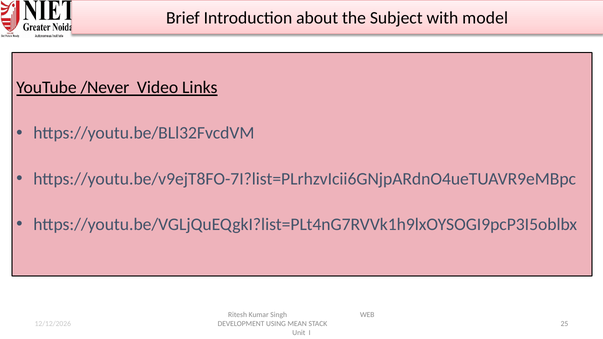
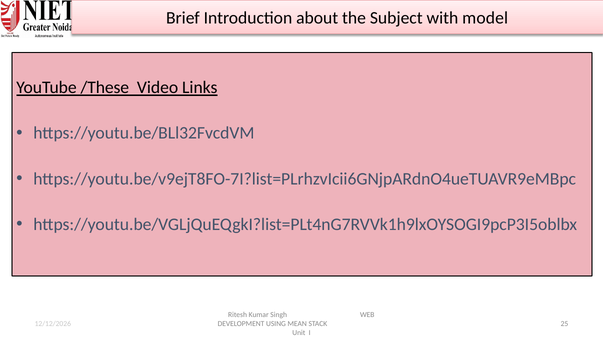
/Never: /Never -> /These (105, 88)
